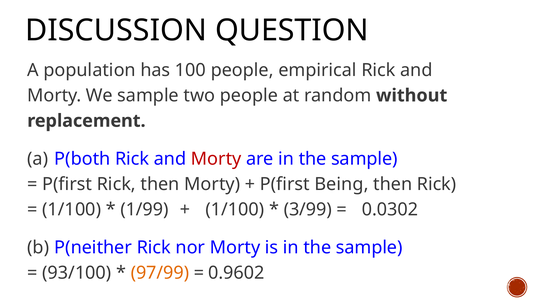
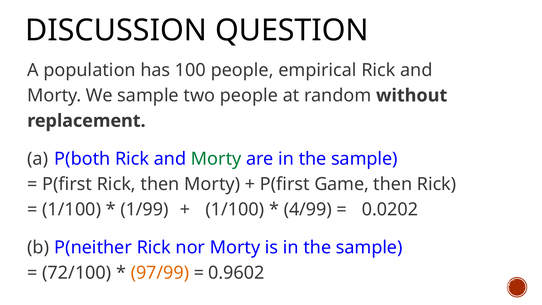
Morty colour: red -> green (216, 159)
Being: Being -> Game (342, 184)
3/99: 3/99 -> 4/99 (308, 209)
0.0302: 0.0302 -> 0.0202 (390, 209)
93/100: 93/100 -> 72/100 (77, 273)
